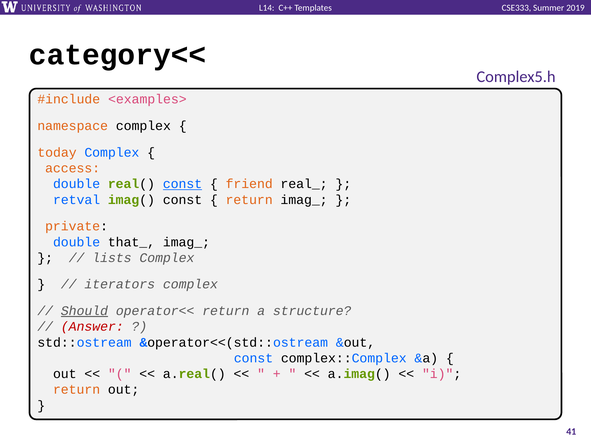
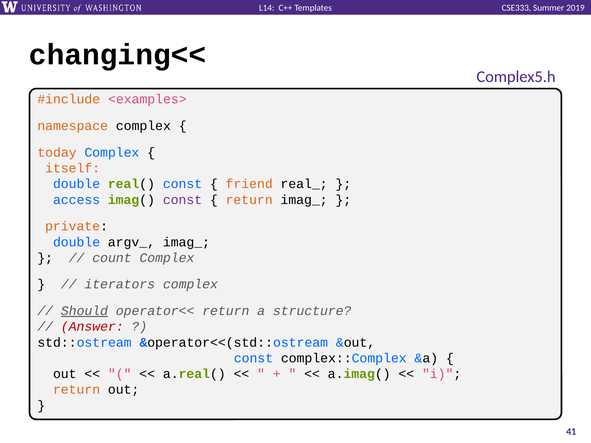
category<<: category<< -> changing<< (118, 55)
access: access -> itself (73, 168)
const underline: present -> none (182, 184)
retval: retval -> access (77, 200)
const colour: black -> purple (182, 200)
that_: that_ -> argv_ (131, 242)
lists: lists -> count (112, 258)
